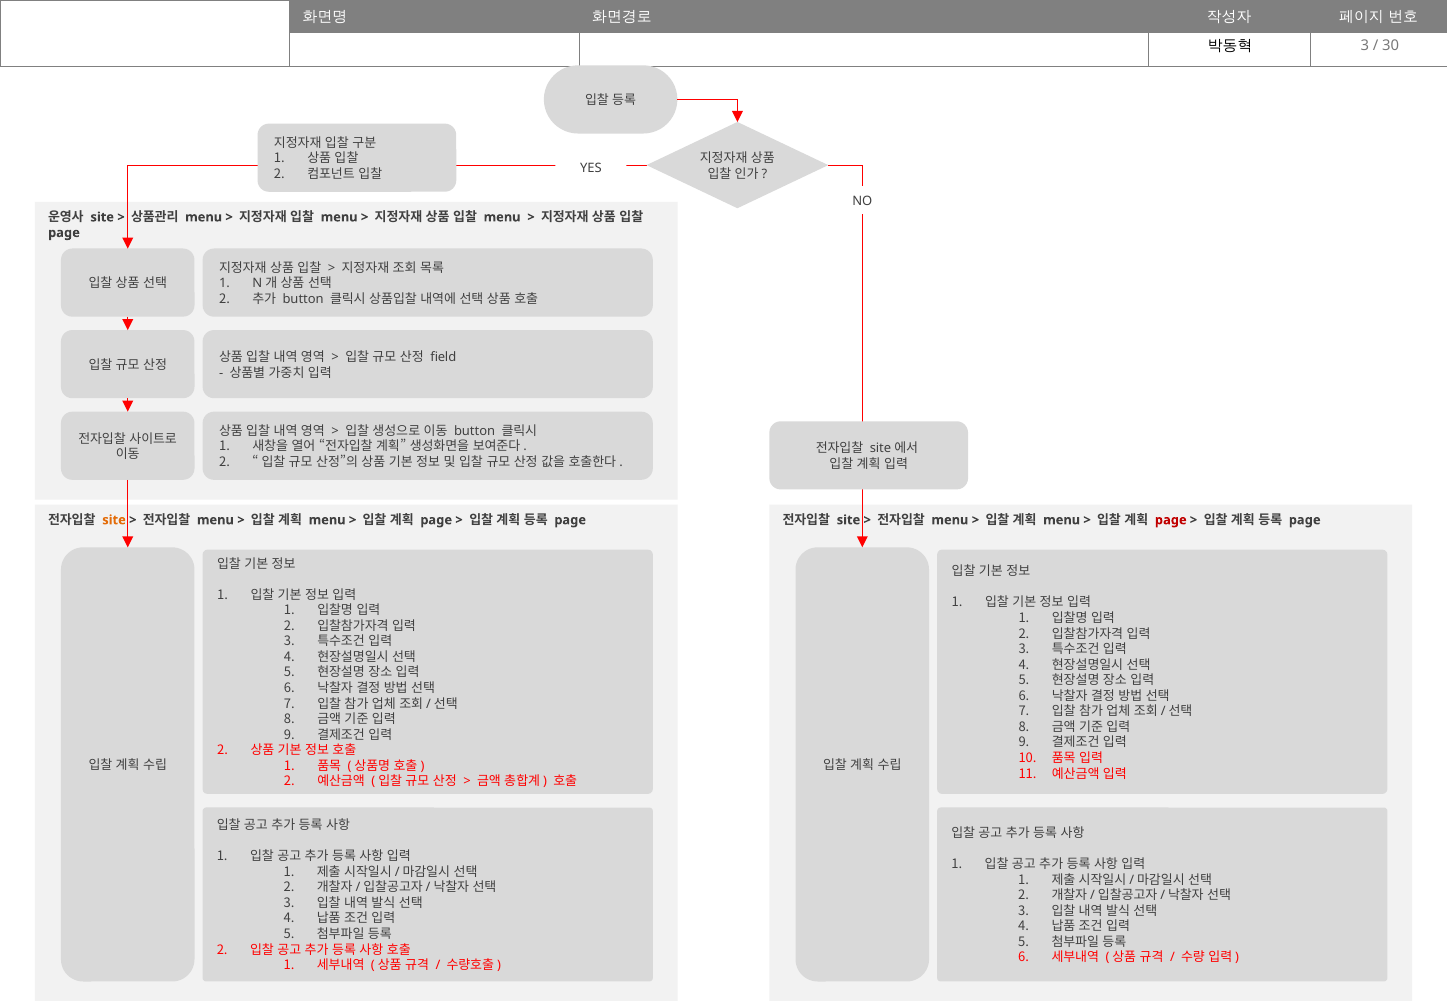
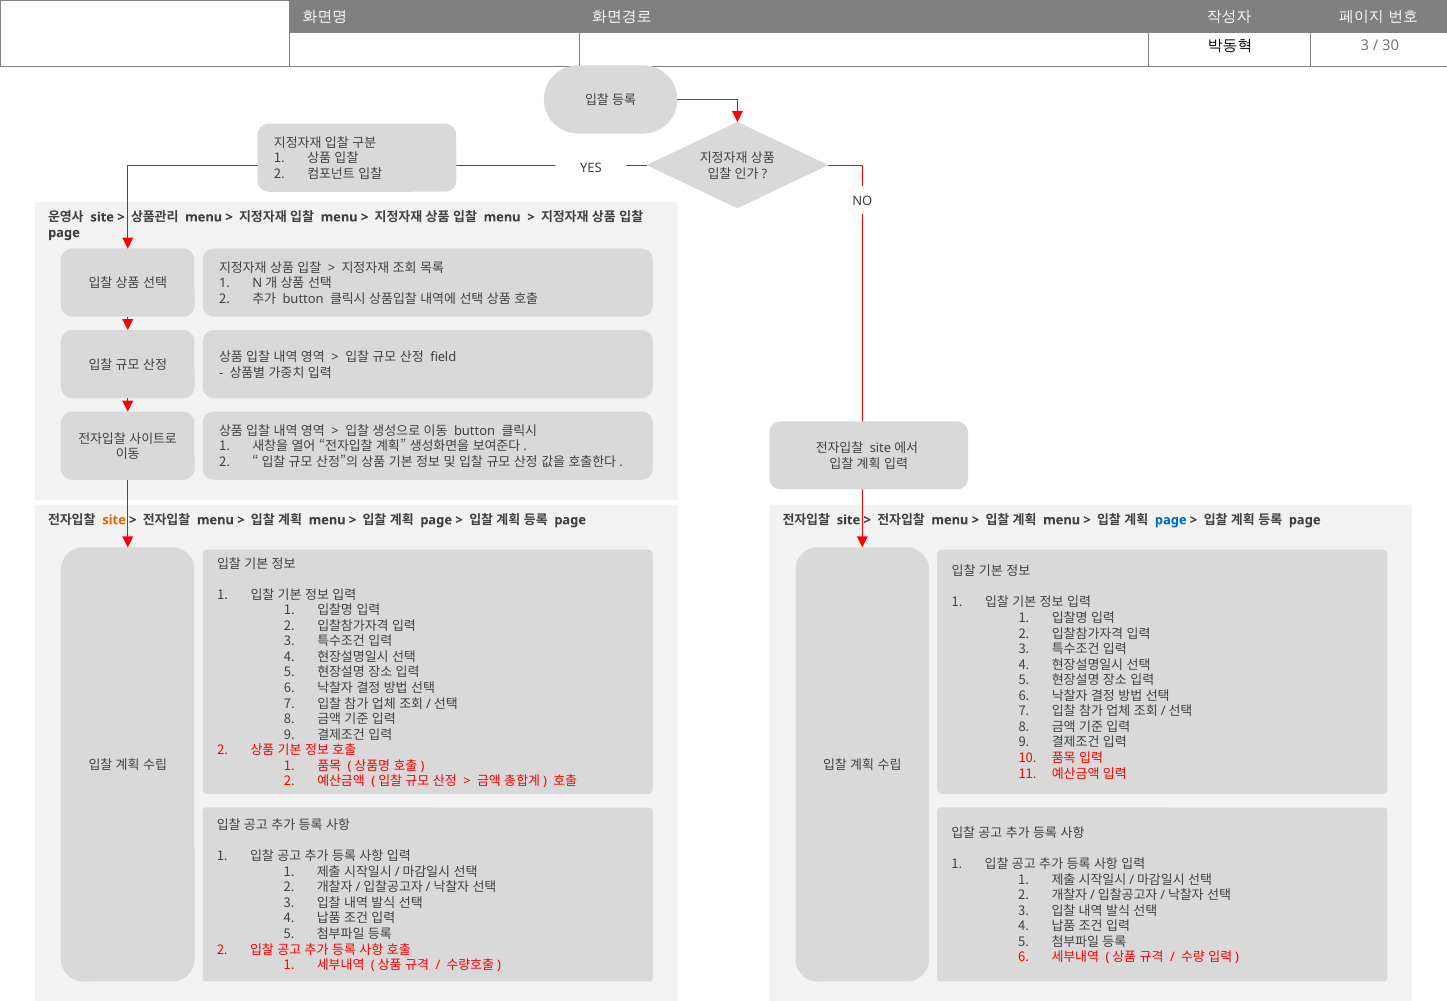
page colour: red -> blue (1171, 520)
